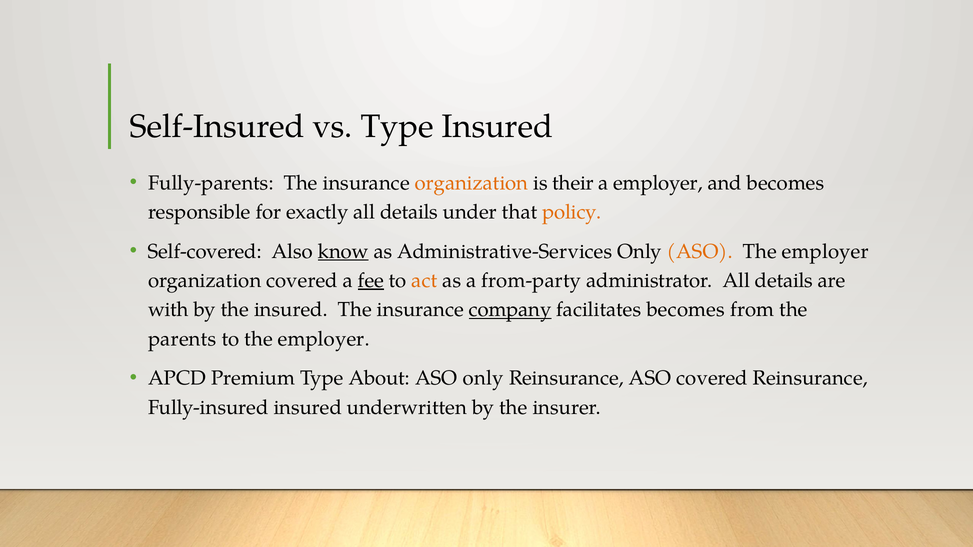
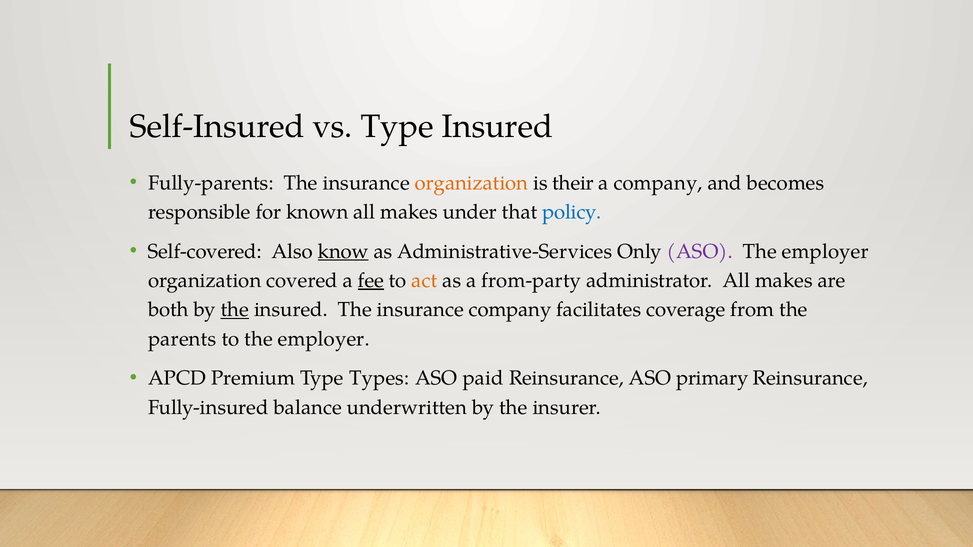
a employer: employer -> company (658, 183)
exactly: exactly -> known (317, 212)
details: details -> makes (409, 212)
policy colour: orange -> blue (572, 212)
ASO colour: orange -> purple (700, 251)
administrator All details: details -> makes (784, 281)
with: with -> both (168, 310)
the underline: none -> present (235, 310)
company underline: present -> none (510, 310)
facilitates becomes: becomes -> coverage (686, 310)
About: About -> Types (379, 378)
ASO only: only -> paid (483, 378)
ASO covered: covered -> primary (712, 378)
Fully-insured insured: insured -> balance (308, 408)
